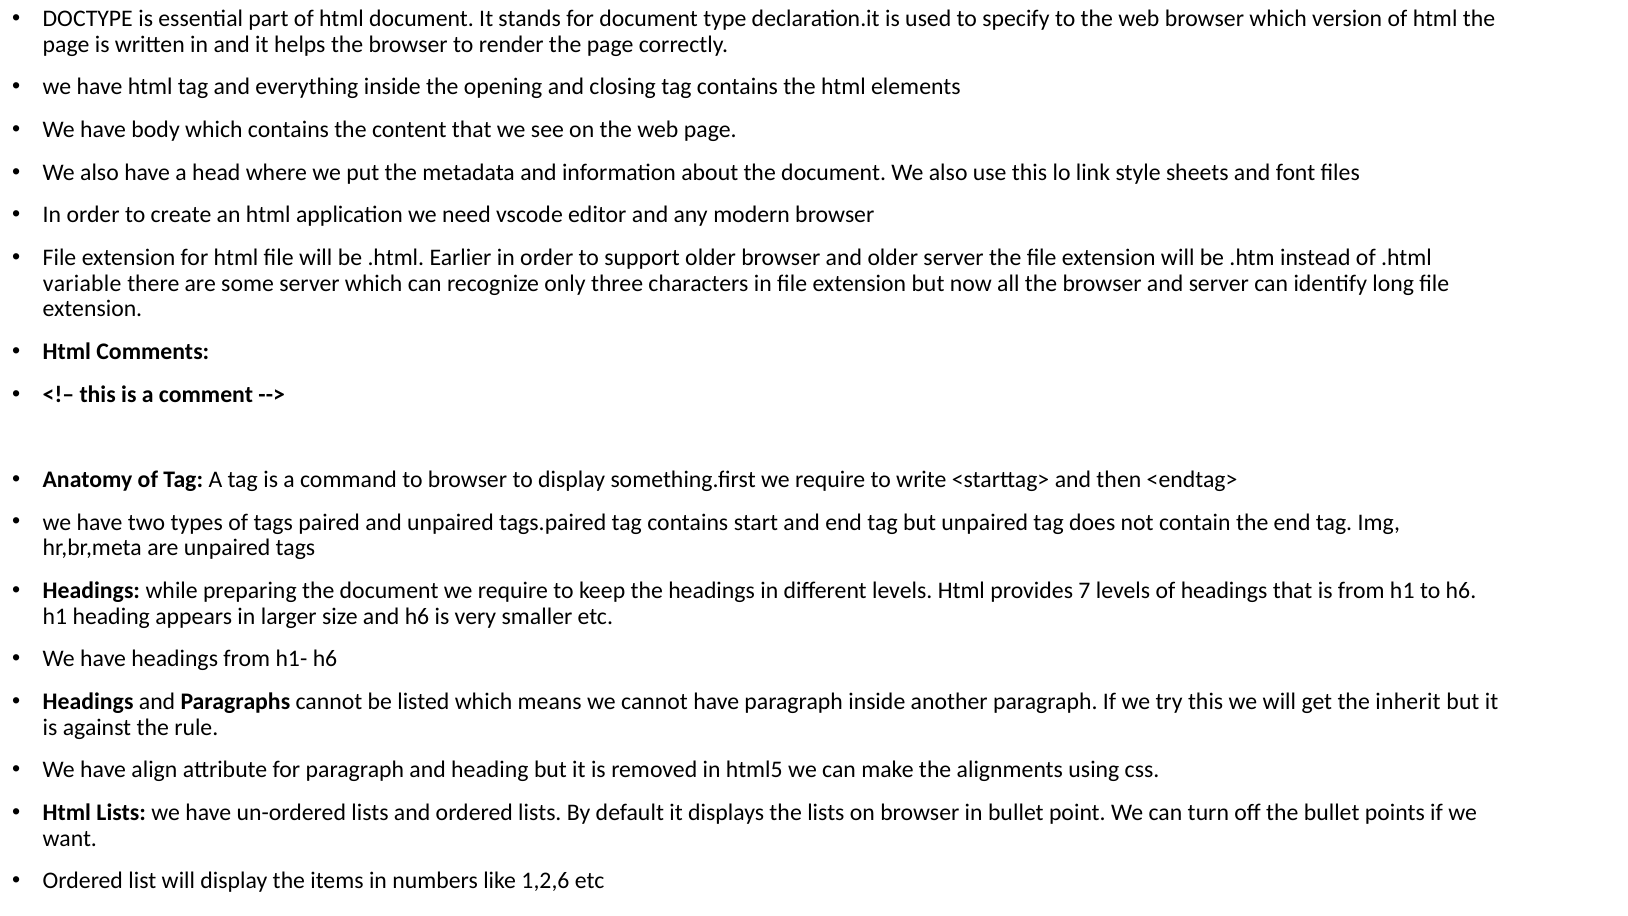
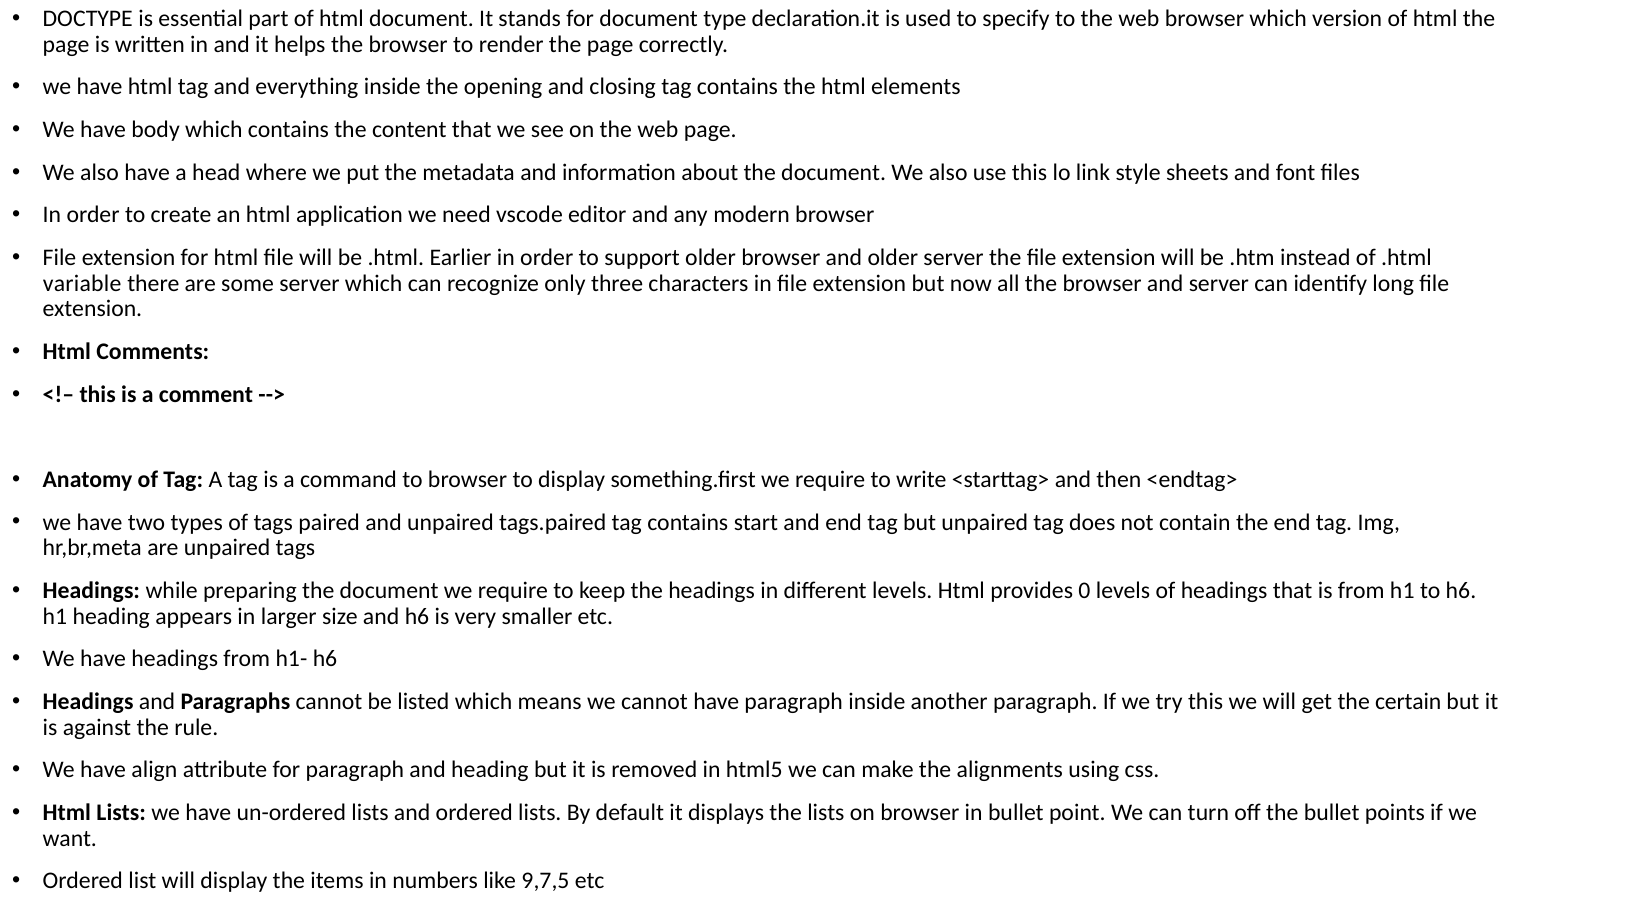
7: 7 -> 0 (1084, 590)
inherit: inherit -> certain (1408, 701)
1,2,6: 1,2,6 -> 9,7,5 (545, 881)
